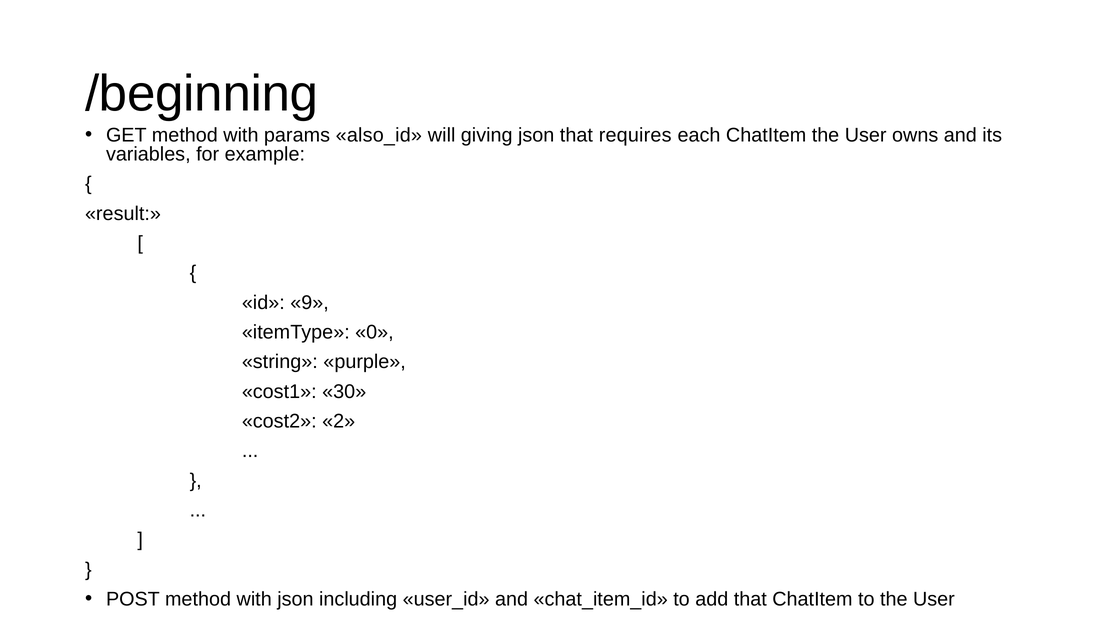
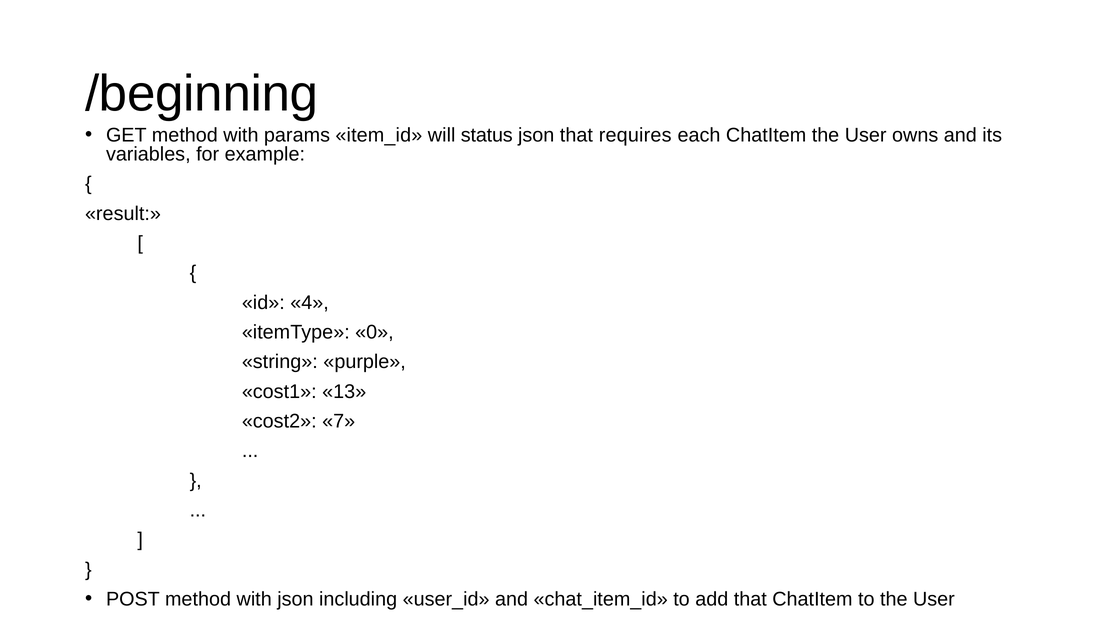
also_id: also_id -> item_id (379, 135)
giving: giving -> status (487, 135)
9: 9 -> 4 (310, 302)
30: 30 -> 13 (344, 391)
2: 2 -> 7 (339, 421)
